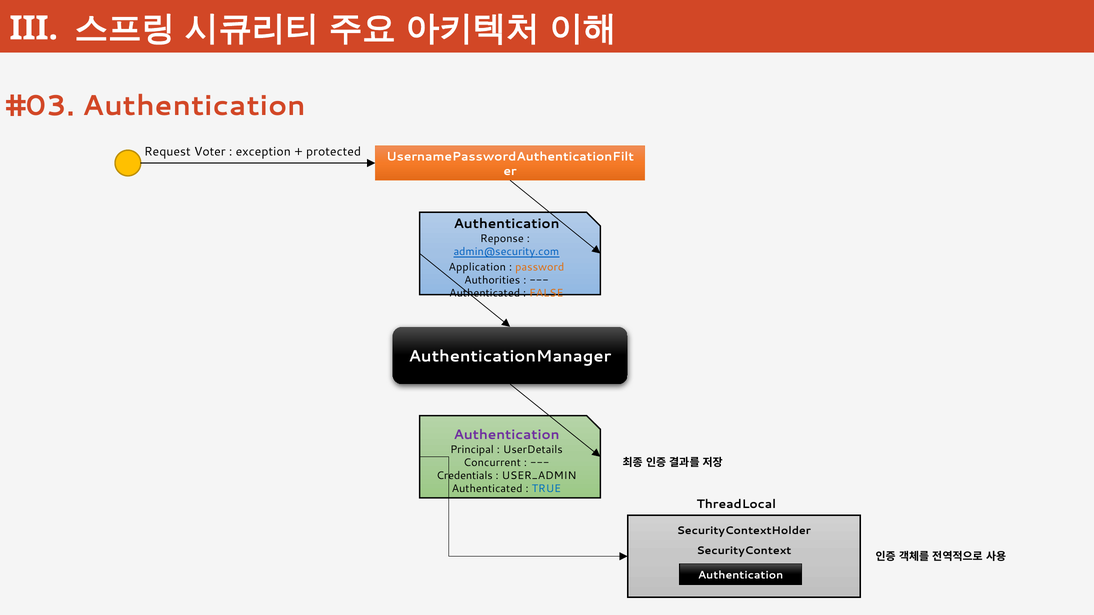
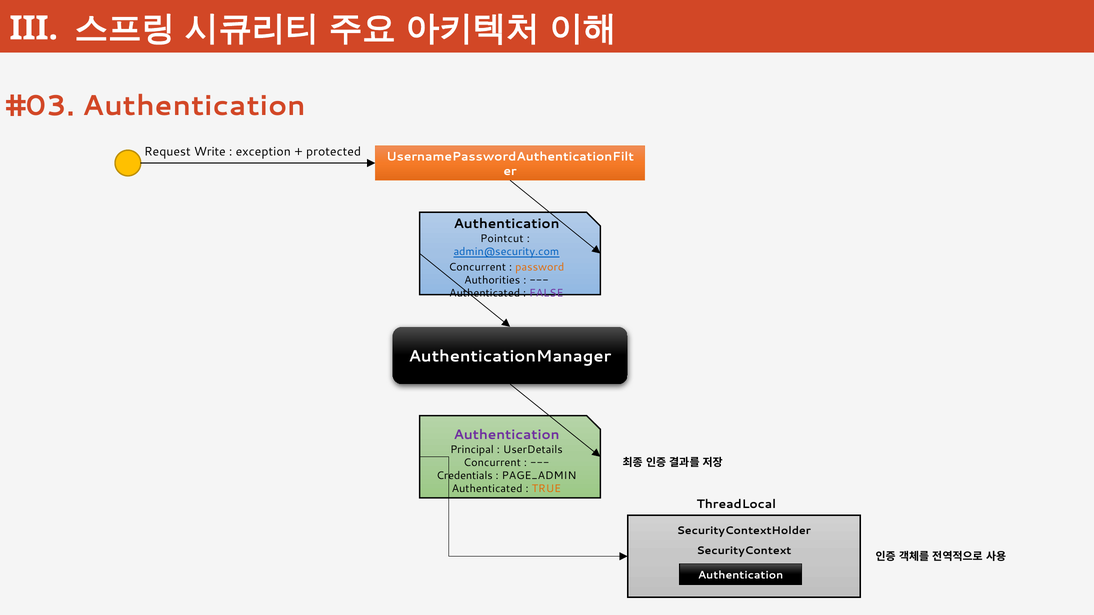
Voter: Voter -> Write (210, 152)
Reponse: Reponse -> Pointcut (502, 239)
Application: Application -> Concurrent (477, 267)
FALSE colour: orange -> purple (546, 293)
USER_ADMIN: USER_ADMIN -> PAGE_ADMIN (539, 476)
TRUE colour: blue -> orange (546, 489)
